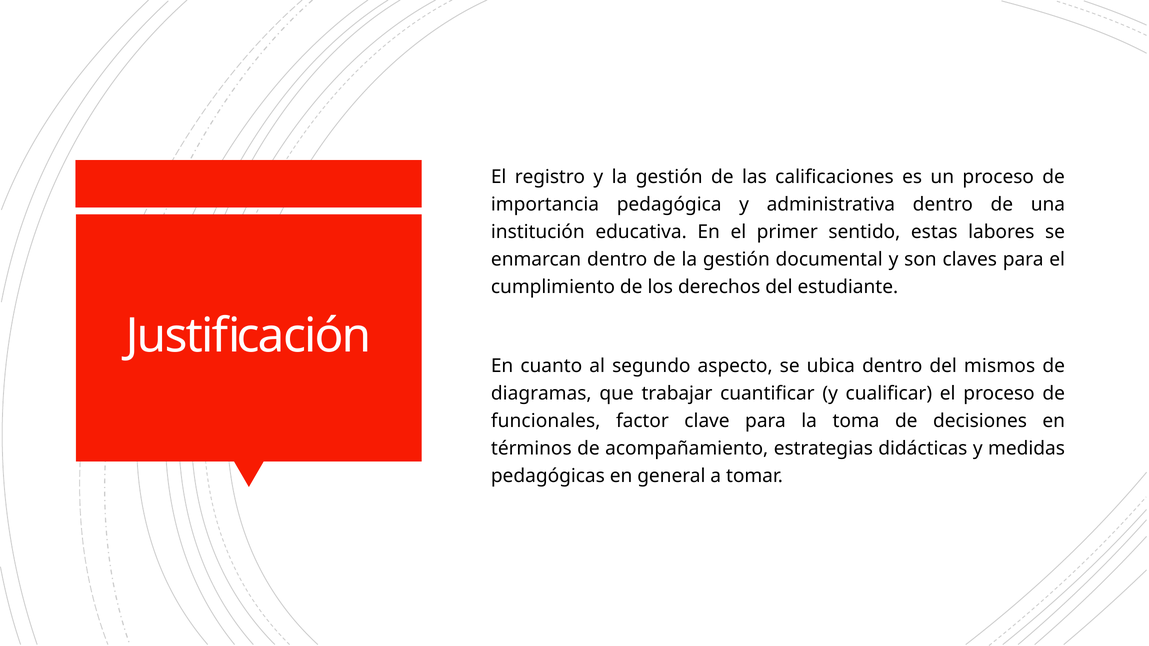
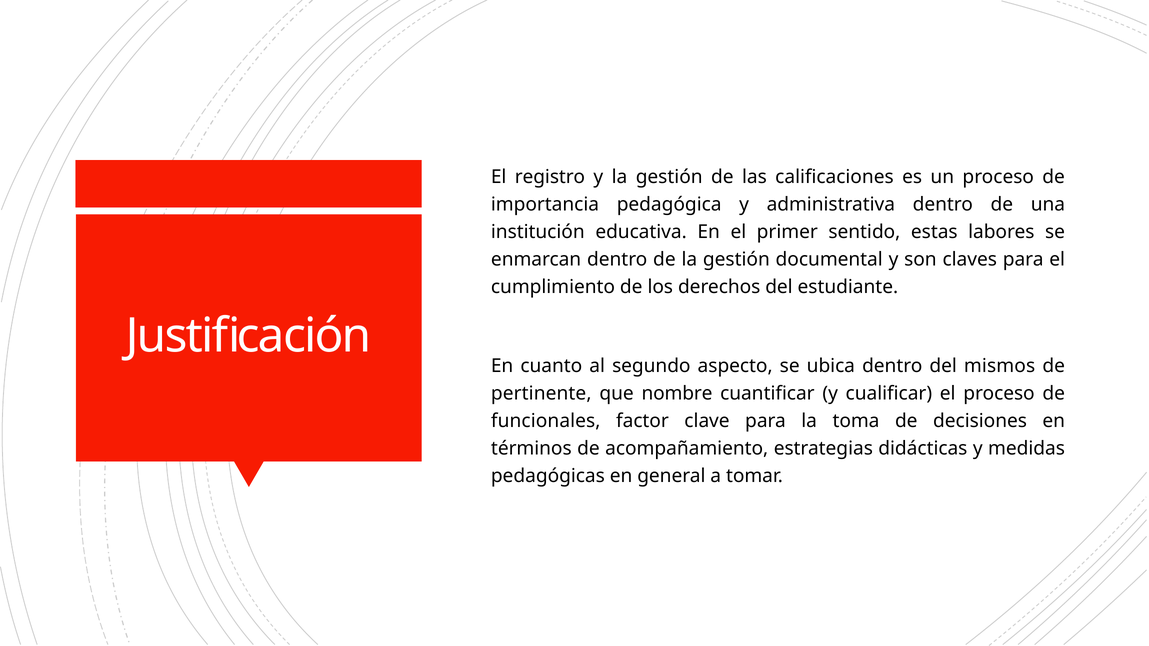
diagramas: diagramas -> pertinente (541, 394)
trabajar: trabajar -> nombre (677, 394)
